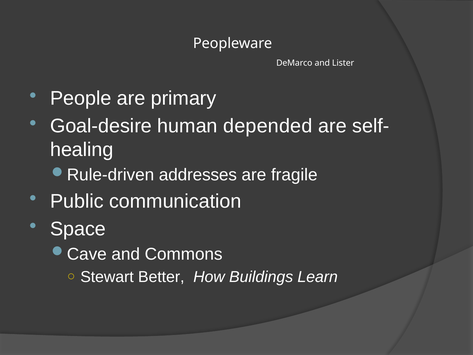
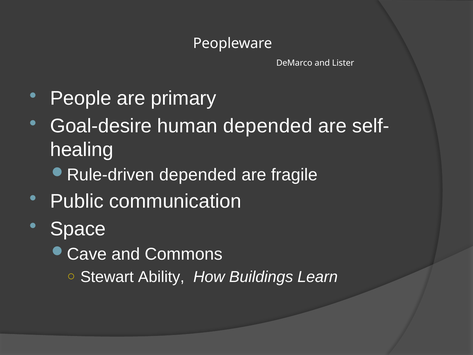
addresses: addresses -> depended (198, 175)
Better: Better -> Ability (161, 277)
